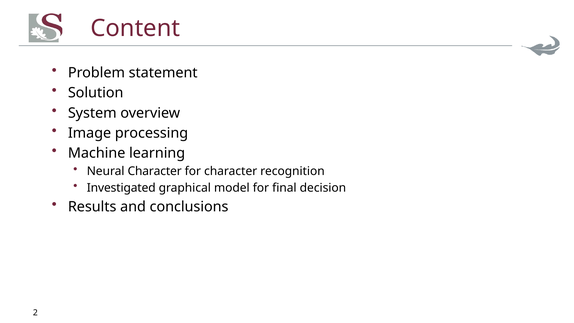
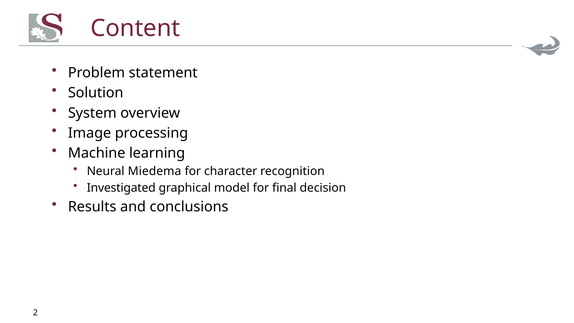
Neural Character: Character -> Miedema (155, 171)
